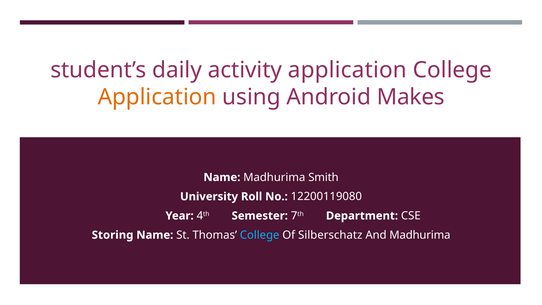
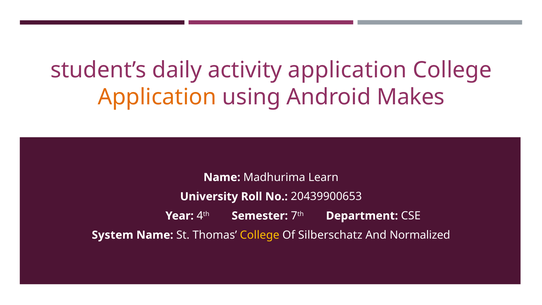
Smith: Smith -> Learn (323, 177)
12200119080: 12200119080 -> 20439900653 (326, 196)
Storing: Storing -> System (113, 235)
College colour: light blue -> yellow (260, 235)
And Madhurima: Madhurima -> Normalized (420, 235)
